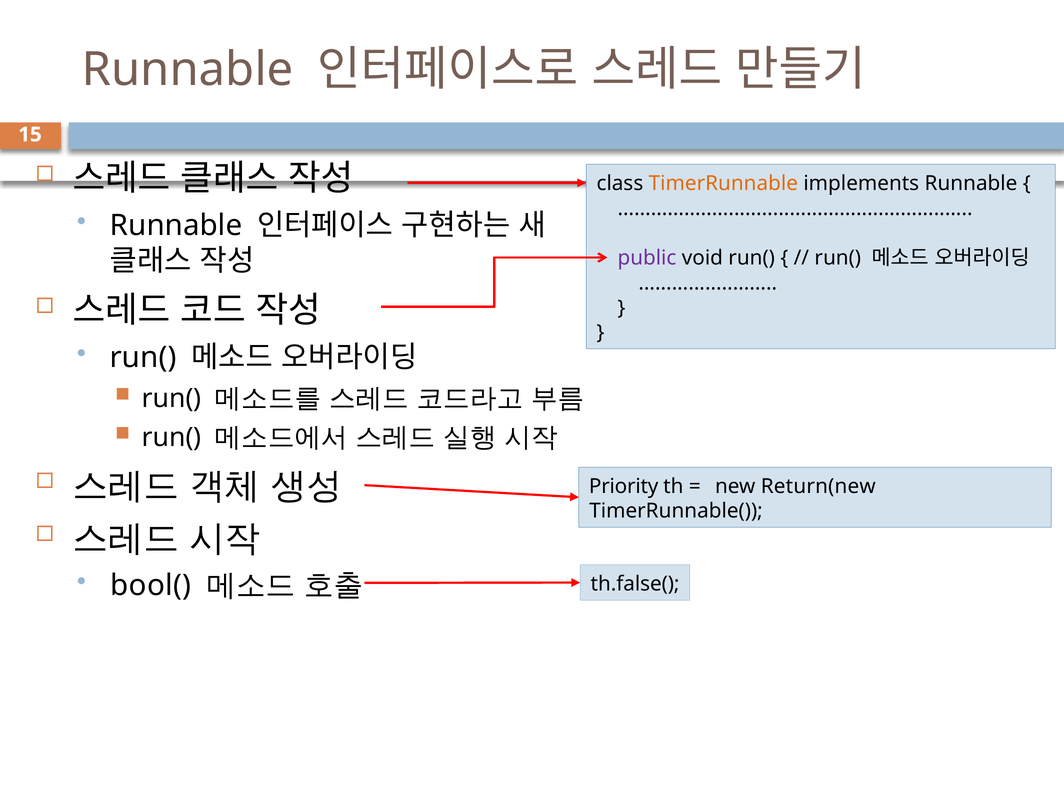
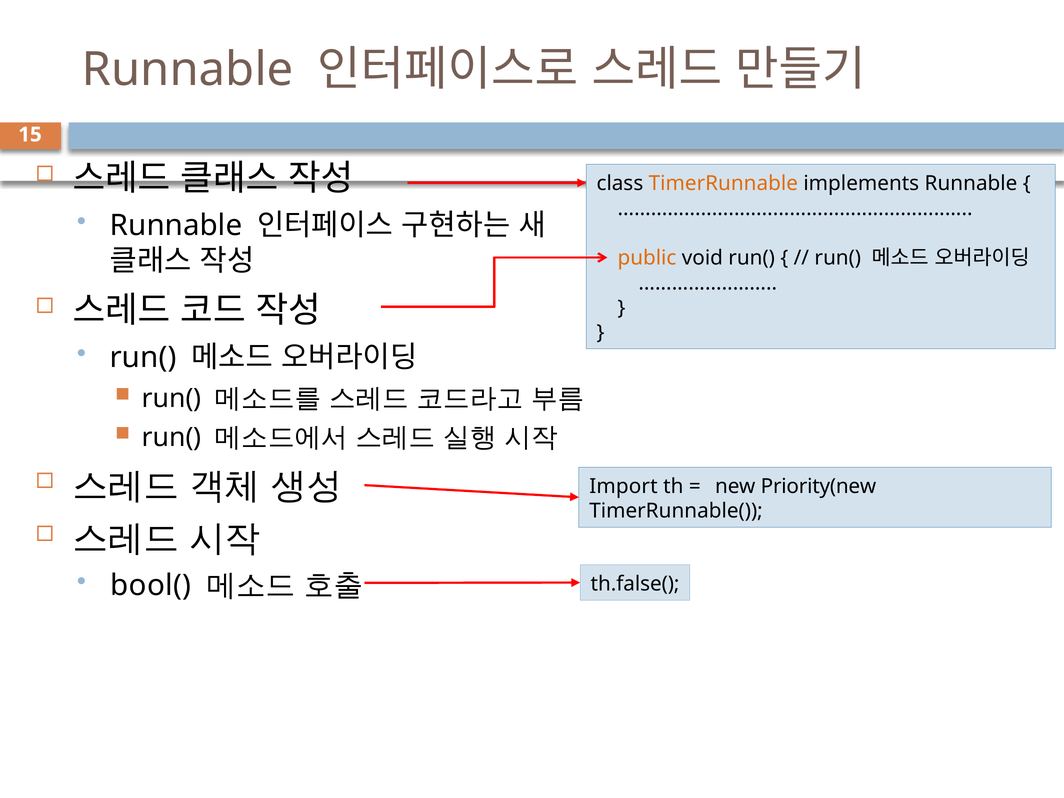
public colour: purple -> orange (647, 258)
Priority: Priority -> Import (623, 486)
Return(new: Return(new -> Priority(new (818, 486)
